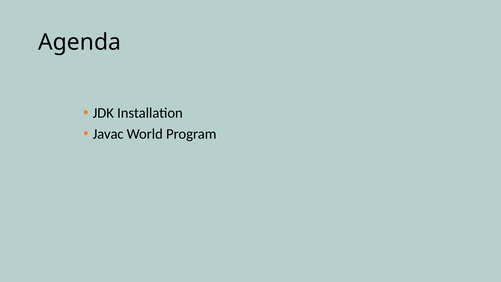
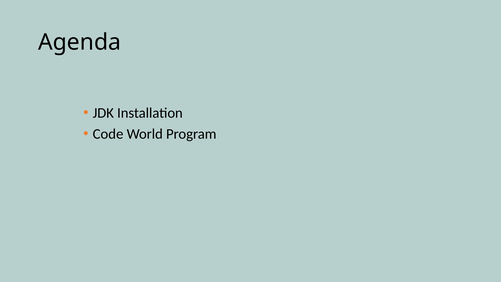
Javac: Javac -> Code (108, 134)
